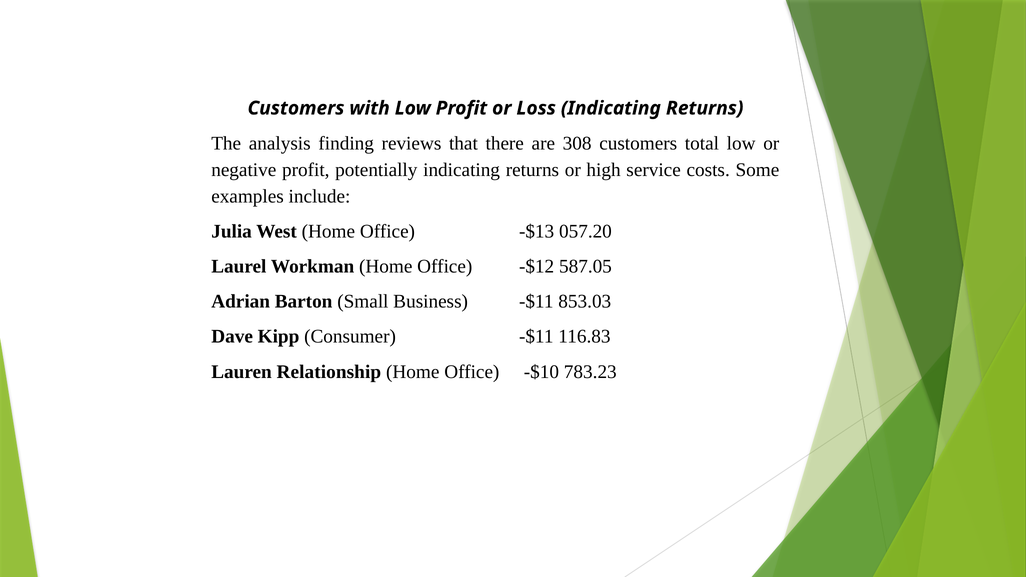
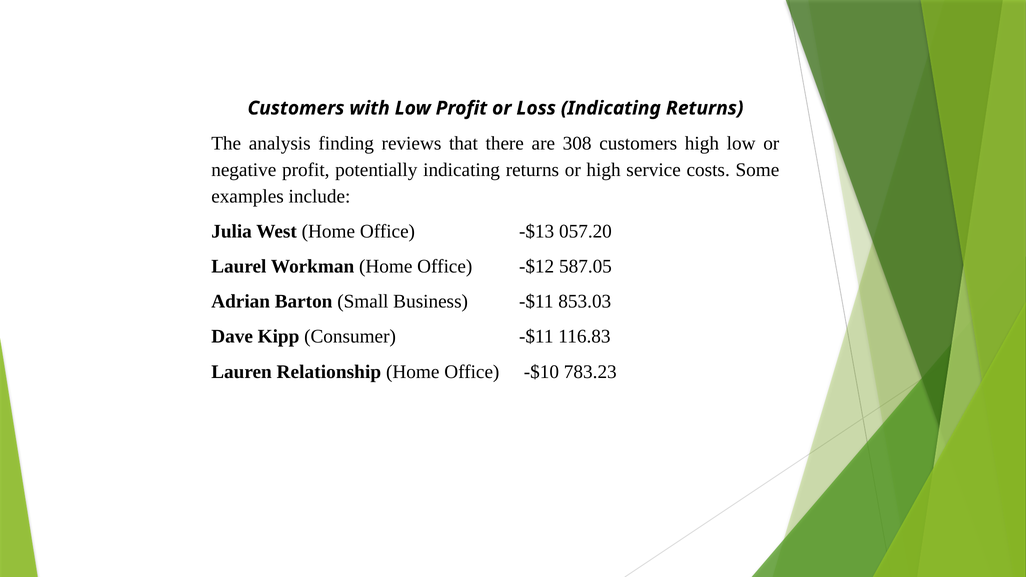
customers total: total -> high (702, 143)
